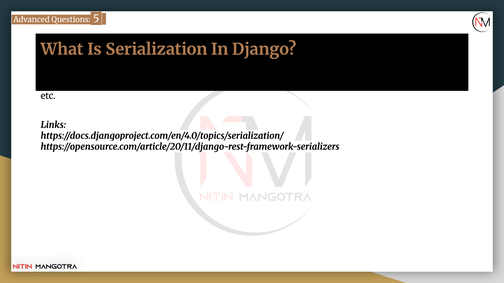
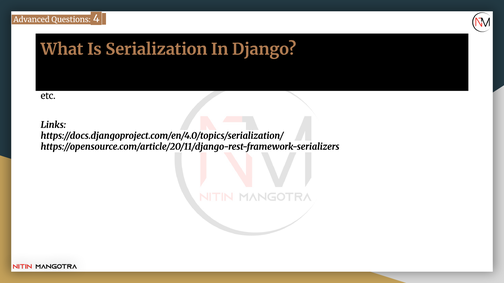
5: 5 -> 4 (96, 19)
